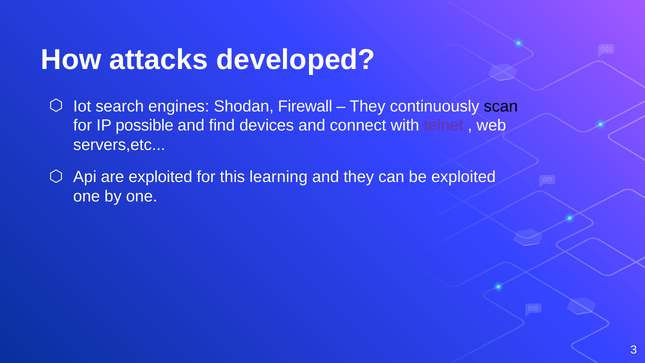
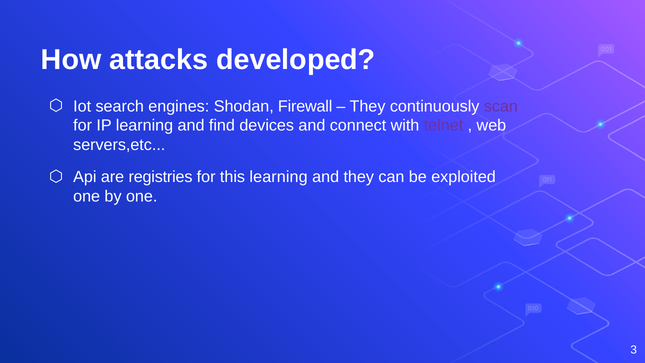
scan colour: black -> purple (501, 106)
IP possible: possible -> learning (144, 126)
are exploited: exploited -> registries (161, 177)
